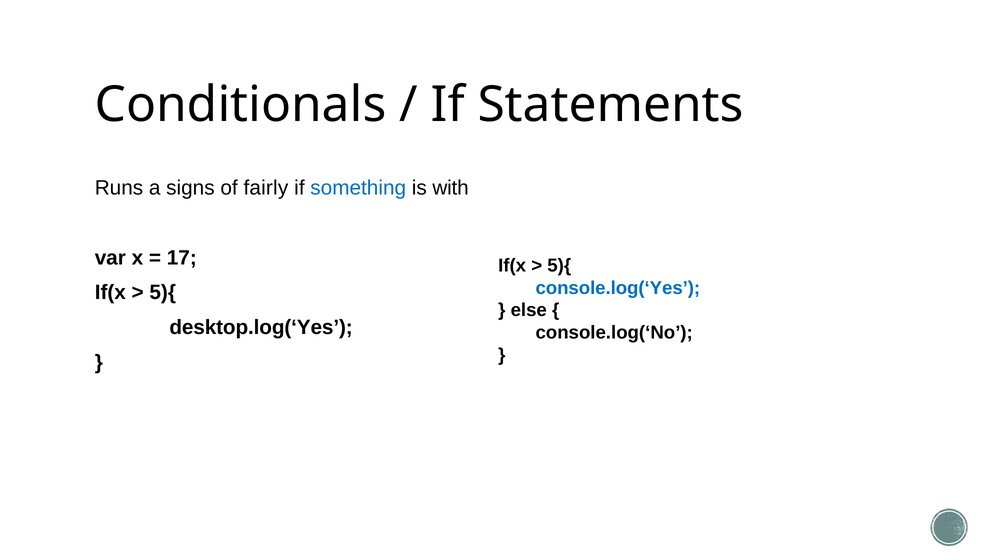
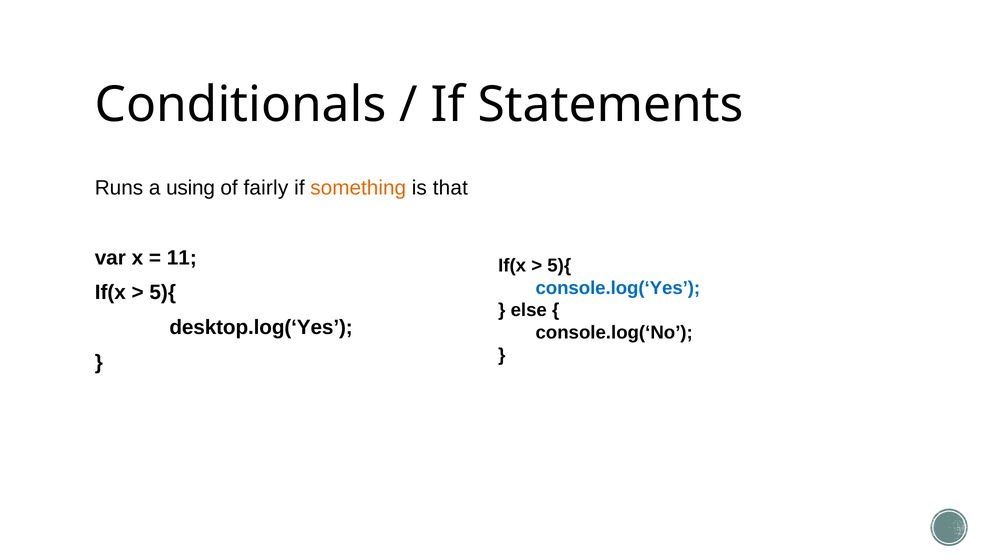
signs: signs -> using (191, 188)
something colour: blue -> orange (358, 188)
with: with -> that (450, 188)
17: 17 -> 11 (182, 258)
